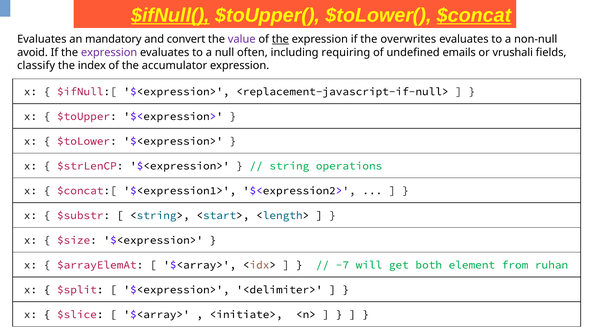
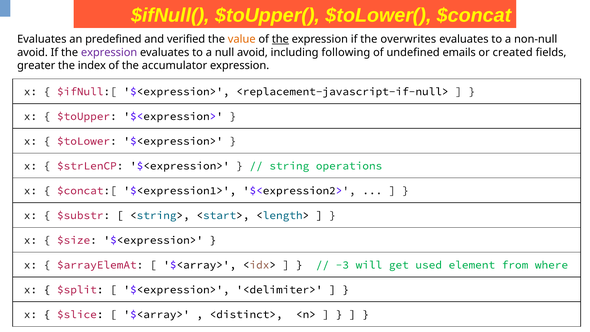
$ifNull( underline: present -> none (170, 15)
$concat underline: present -> none (474, 15)
mandatory: mandatory -> predefined (113, 39)
convert: convert -> verified (186, 39)
value colour: purple -> orange (242, 39)
null often: often -> avoid (252, 52)
requiring: requiring -> following (346, 52)
vrushali: vrushali -> created (513, 52)
classify: classify -> greater (36, 66)
-7: -7 -> -3 (342, 265)
both: both -> used (429, 265)
ruhan: ruhan -> where (551, 265)
<initiate>: <initiate> -> <distinct> (246, 314)
